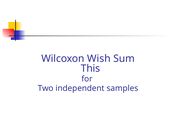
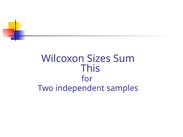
Wish: Wish -> Sizes (99, 59)
